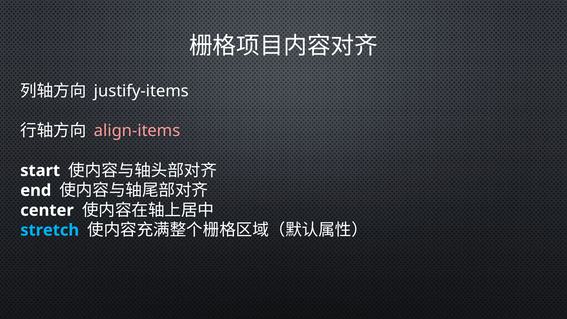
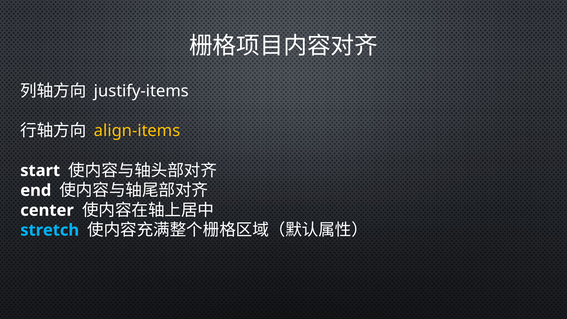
align-items colour: pink -> yellow (137, 131)
